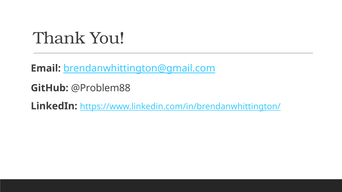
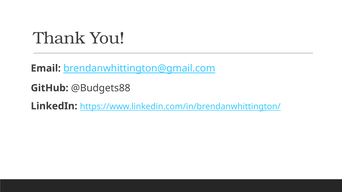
@Problem88: @Problem88 -> @Budgets88 (101, 88)
